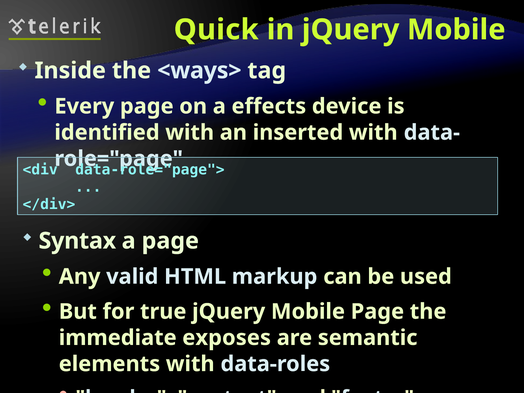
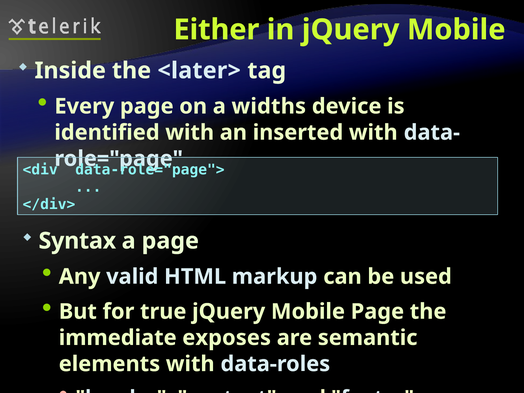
Quick: Quick -> Either (216, 30)
<ways>: <ways> -> <later> (199, 71)
effects: effects -> widths (269, 106)
